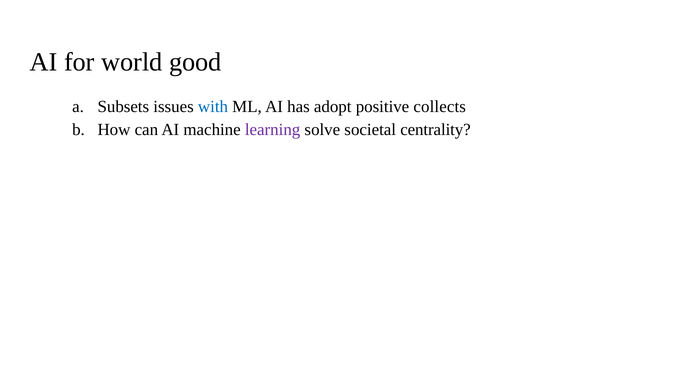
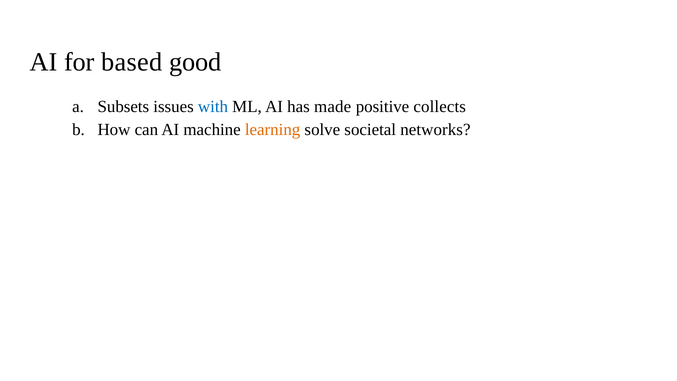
world: world -> based (132, 62)
adopt: adopt -> made (333, 106)
learning colour: purple -> orange (273, 130)
centrality: centrality -> networks (435, 130)
